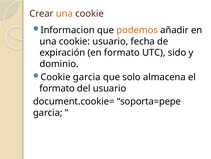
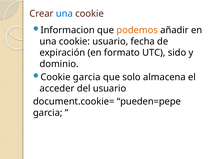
una colour: orange -> blue (64, 14)
formato: formato -> acceder (57, 88)
soporta=pepe: soporta=pepe -> pueden=pepe (149, 101)
